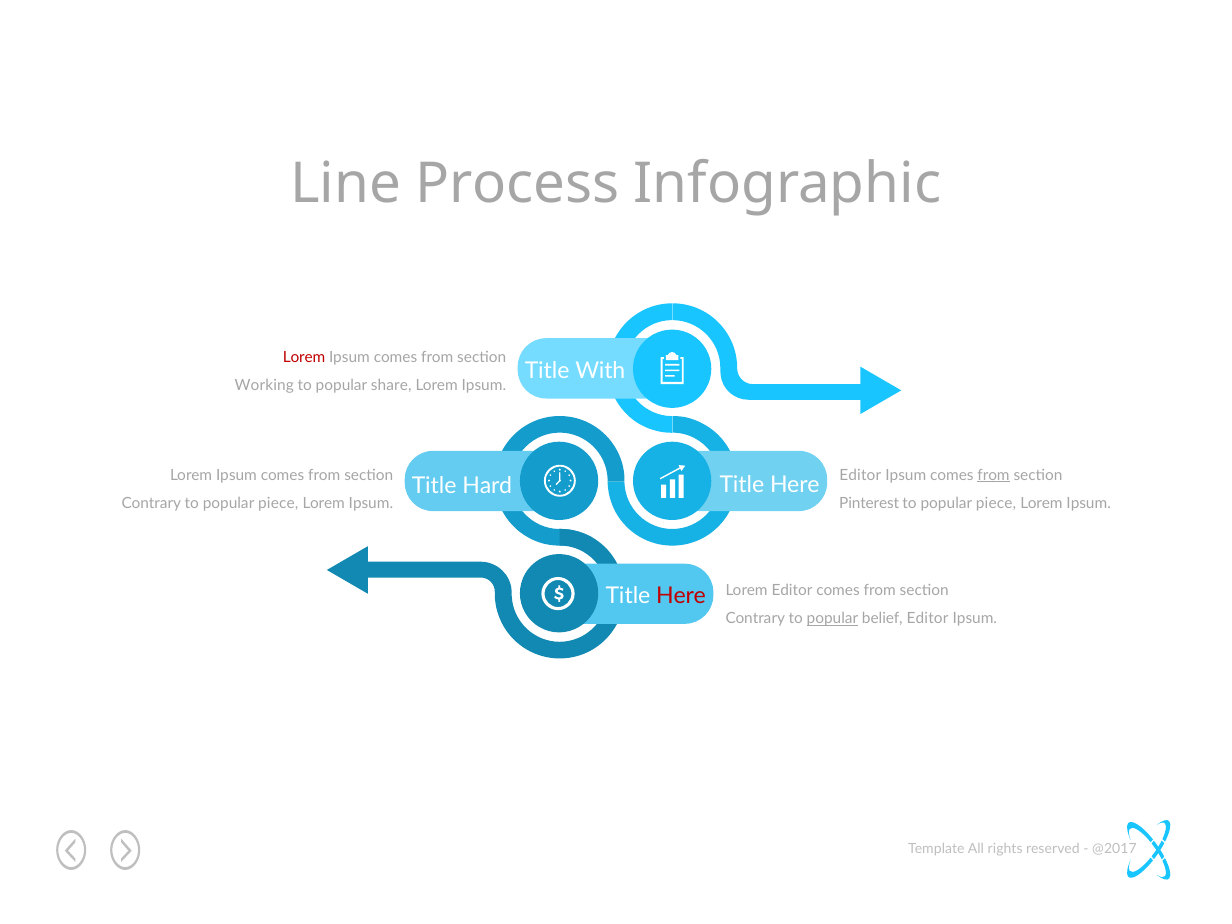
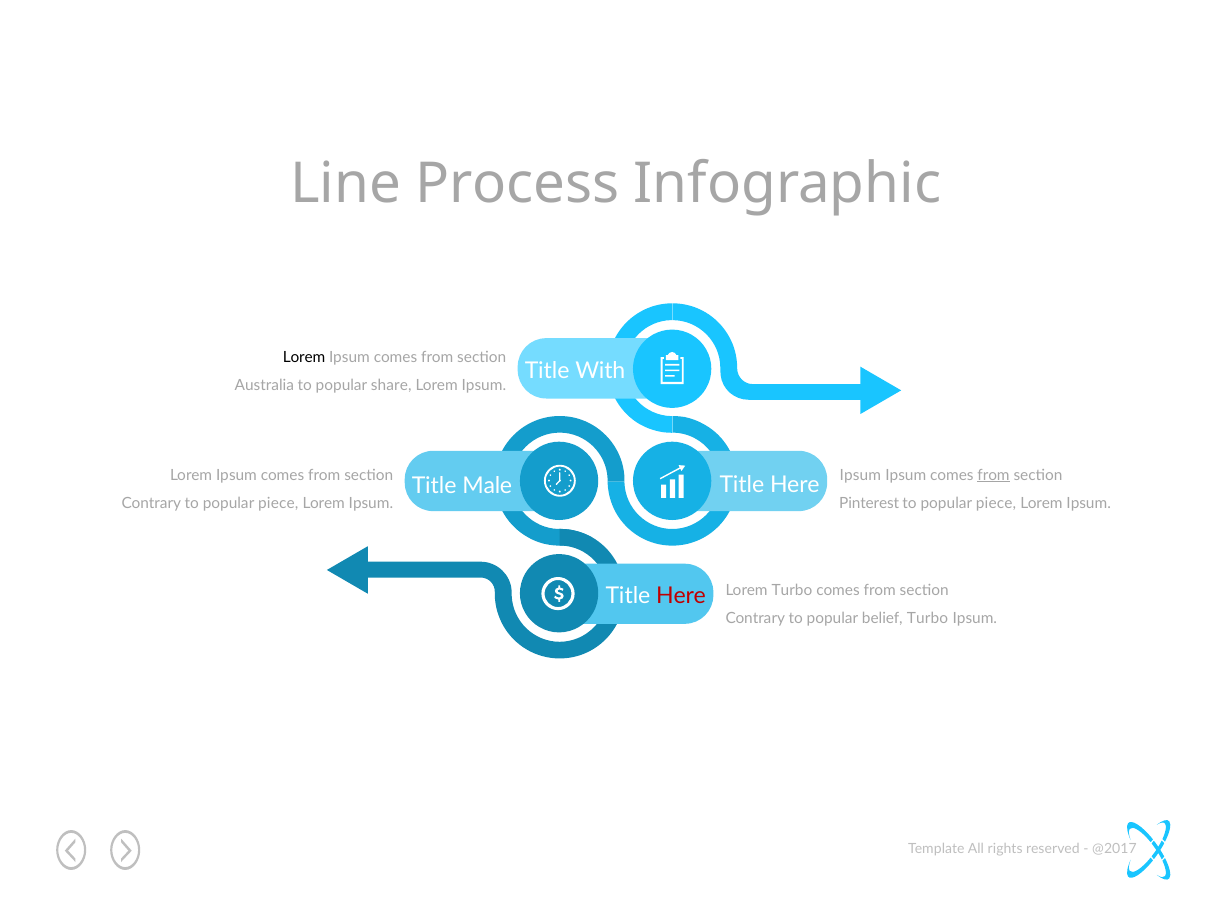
Lorem colour: red -> black (304, 358)
Working: Working -> Australia (264, 386)
Editor: Editor -> Ipsum (860, 475)
Hard: Hard -> Male (487, 486)
Lorem Editor: Editor -> Turbo (792, 591)
popular underline: present -> none (832, 618)
belief Editor: Editor -> Turbo (928, 618)
